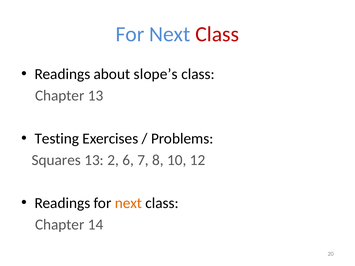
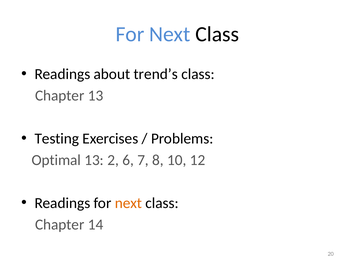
Class colour: red -> black (217, 34)
slope’s: slope’s -> trend’s (156, 74)
Squares: Squares -> Optimal (56, 160)
